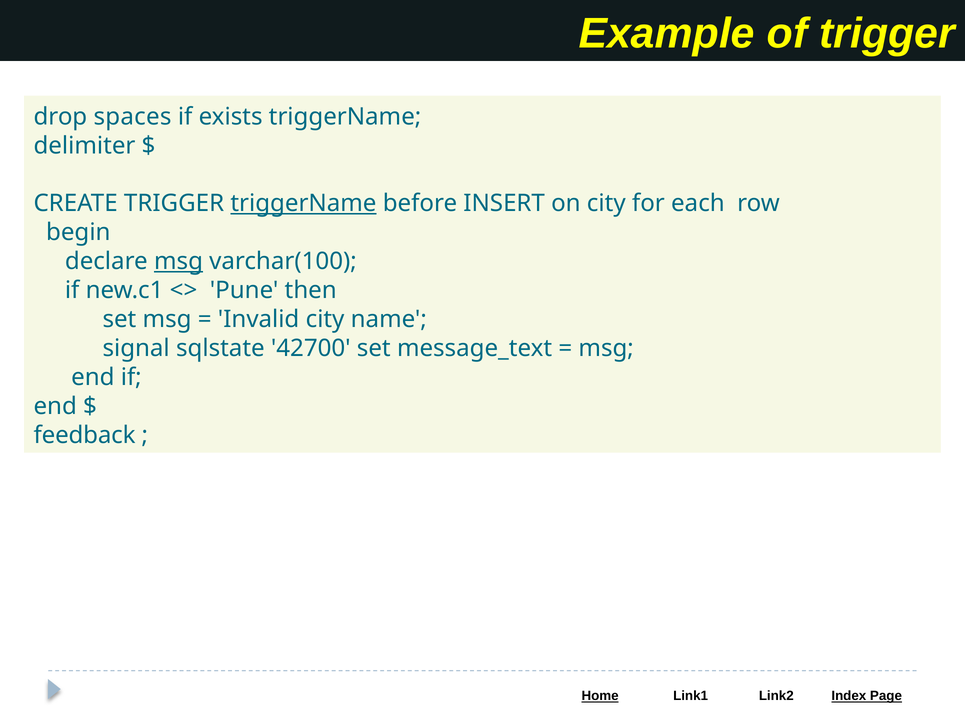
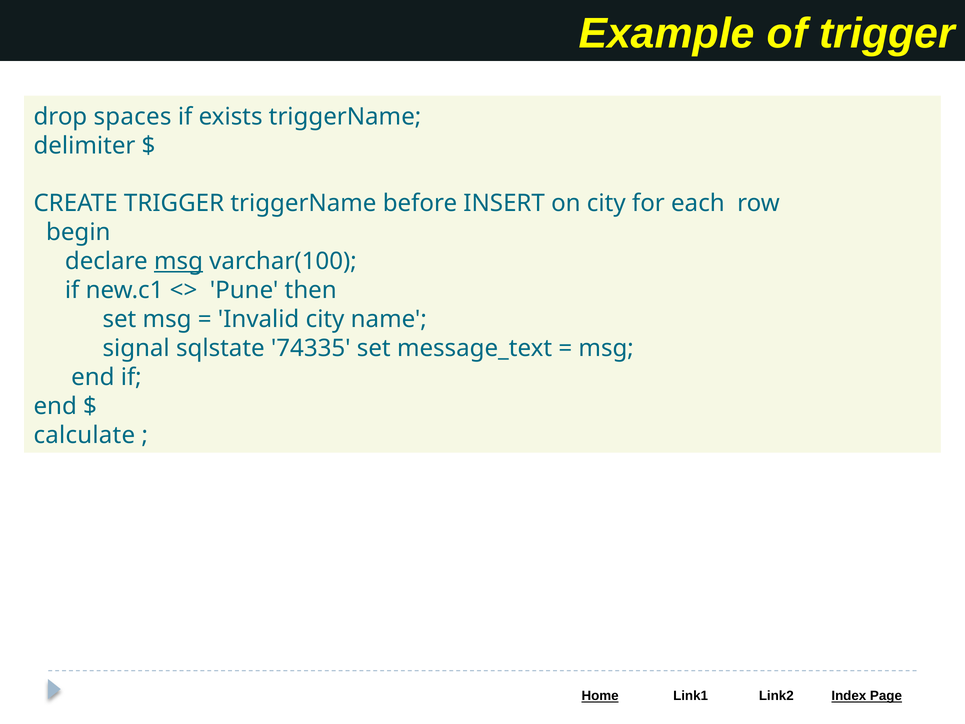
triggerName underline: present -> none (303, 203)
42700: 42700 -> 74335 (311, 348)
feedback: feedback -> calculate (84, 435)
